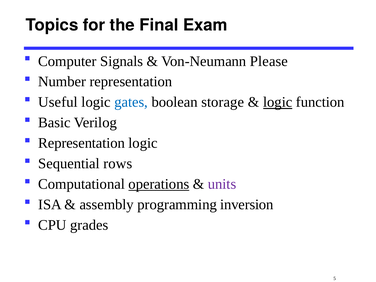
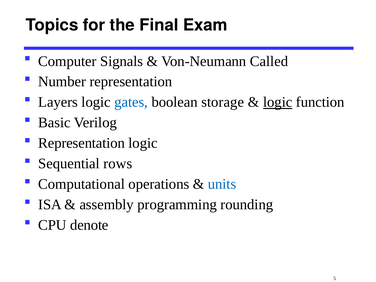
Please: Please -> Called (269, 61)
Useful: Useful -> Layers (58, 102)
operations underline: present -> none (159, 184)
units colour: purple -> blue (222, 184)
inversion: inversion -> rounding (247, 205)
grades: grades -> denote (89, 225)
